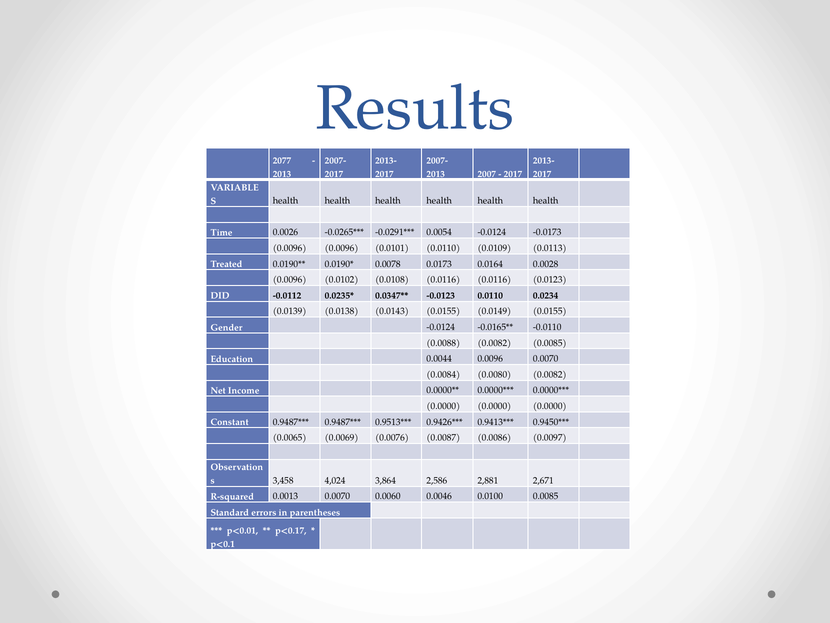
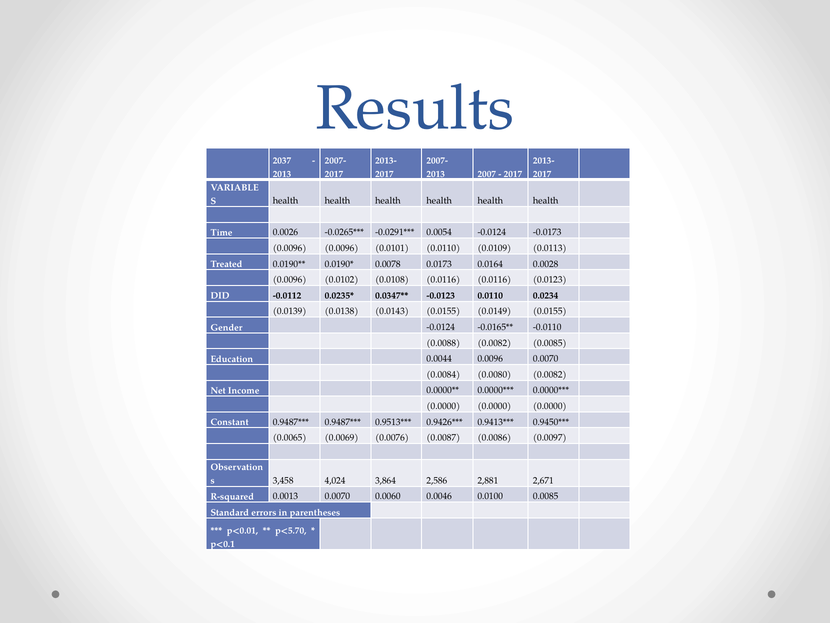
2077: 2077 -> 2037 (282, 161)
p<0.17: p<0.17 -> p<5.70 (291, 530)
